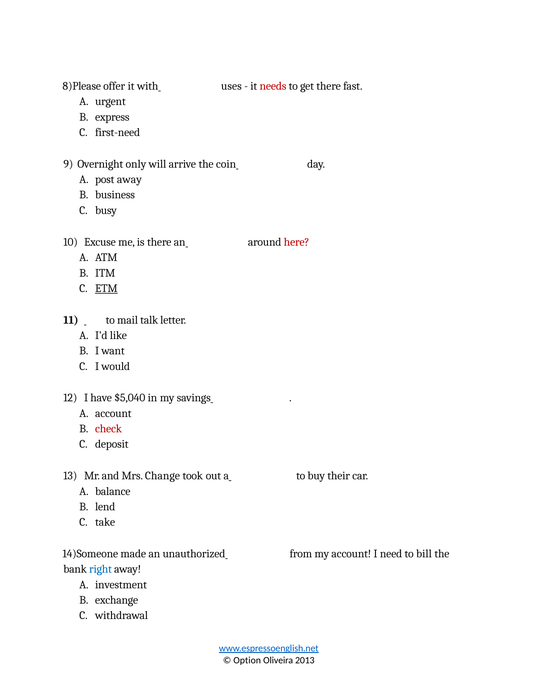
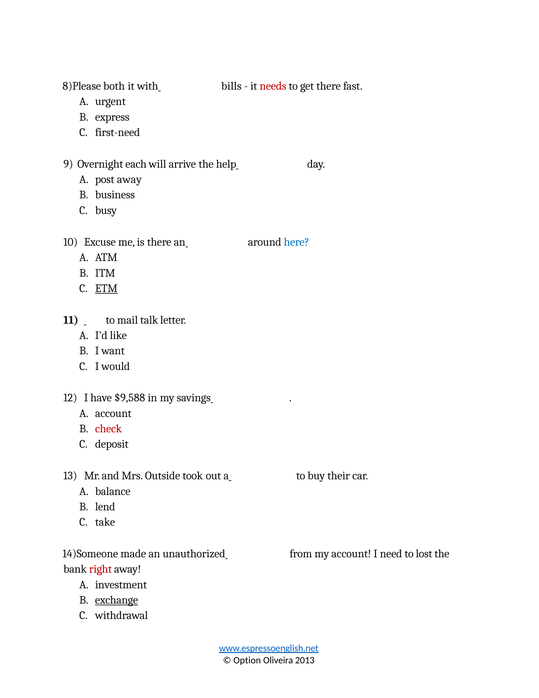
offer: offer -> both (114, 86)
uses: uses -> bills (231, 86)
only: only -> each (136, 164)
coin: coin -> help (226, 164)
here colour: red -> blue (297, 242)
$5,040: $5,040 -> $9,588 (130, 398)
Change: Change -> Outside (163, 475)
bill: bill -> lost (424, 553)
right colour: blue -> red (100, 569)
exchange underline: none -> present (117, 600)
